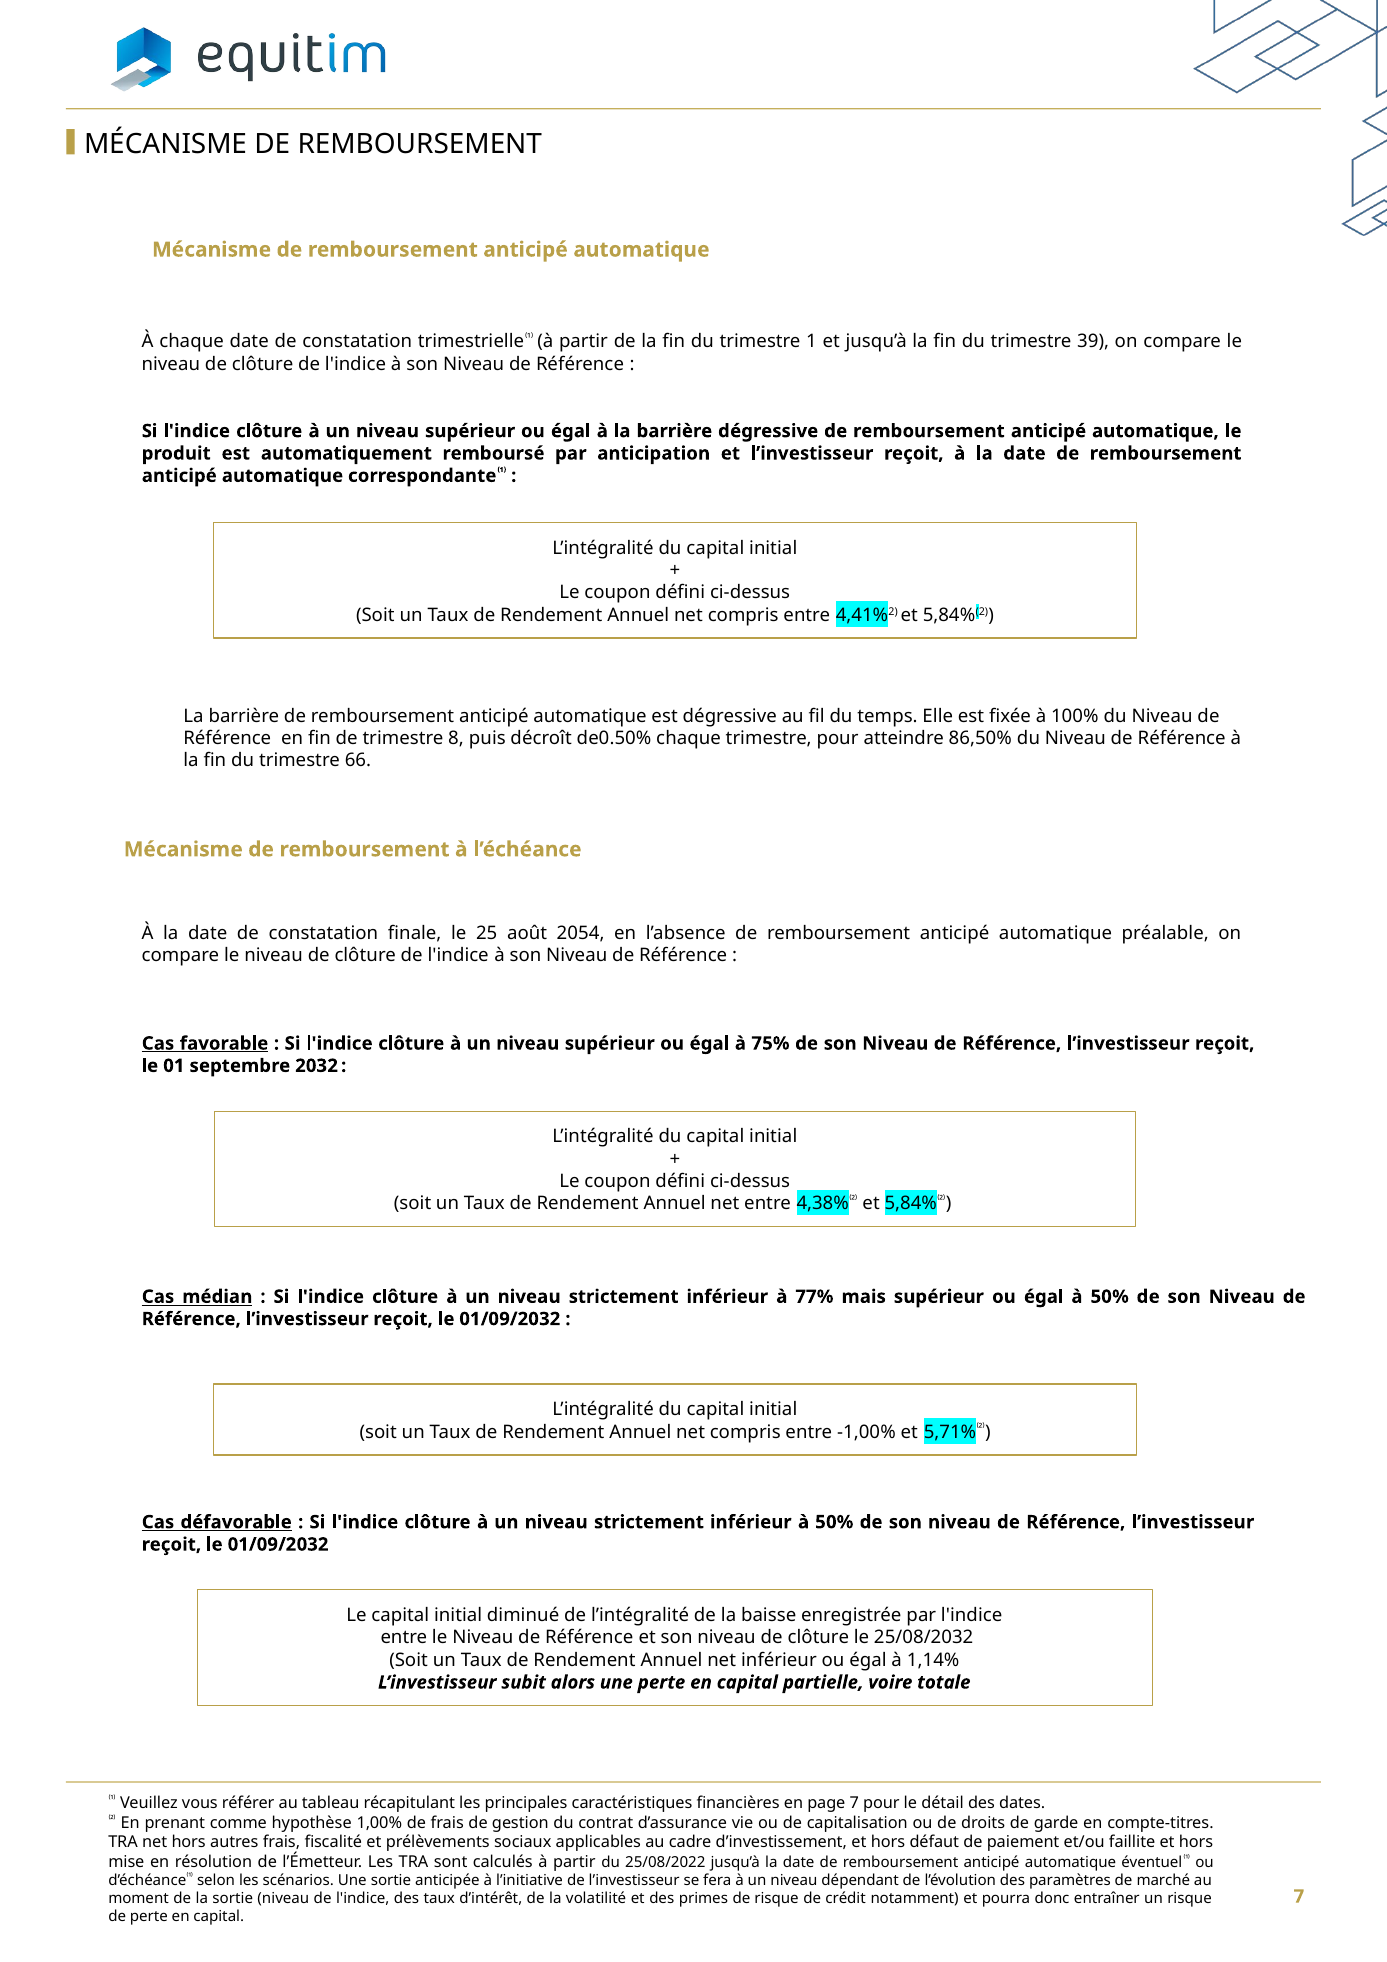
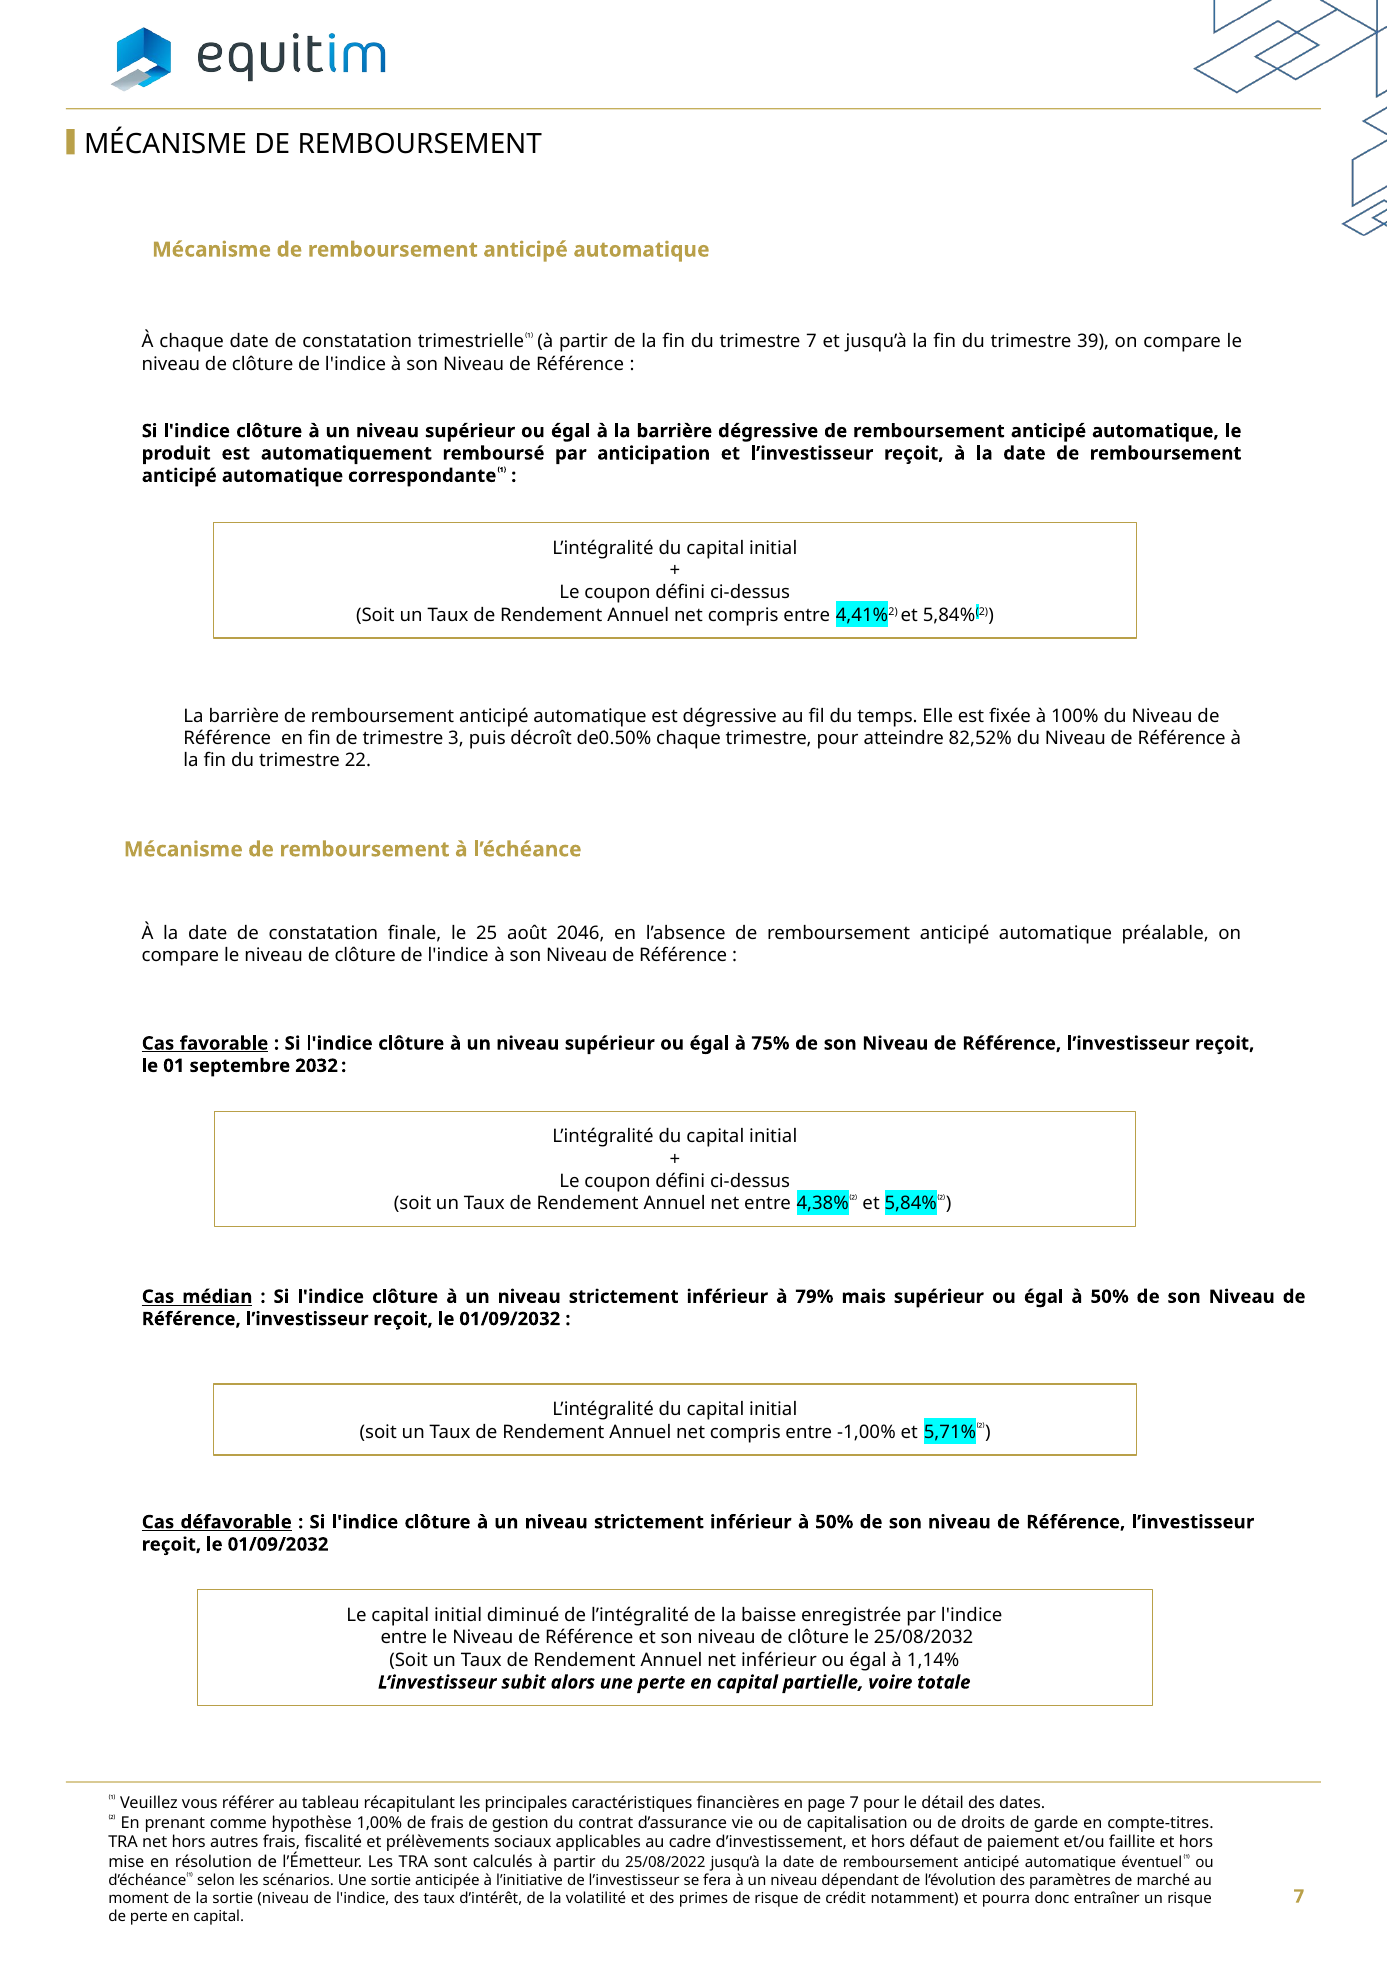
trimestre 1: 1 -> 7 (811, 342)
8: 8 -> 3 (456, 738)
86,50%: 86,50% -> 82,52% (980, 738)
66: 66 -> 22 (358, 761)
2054: 2054 -> 2046 (581, 933)
77%: 77% -> 79% (814, 1296)
